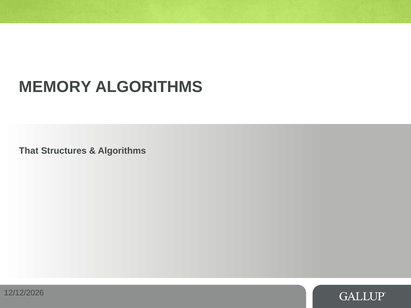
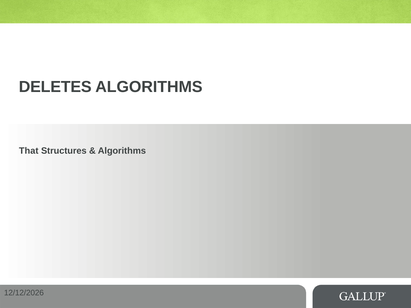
MEMORY: MEMORY -> DELETES (55, 87)
